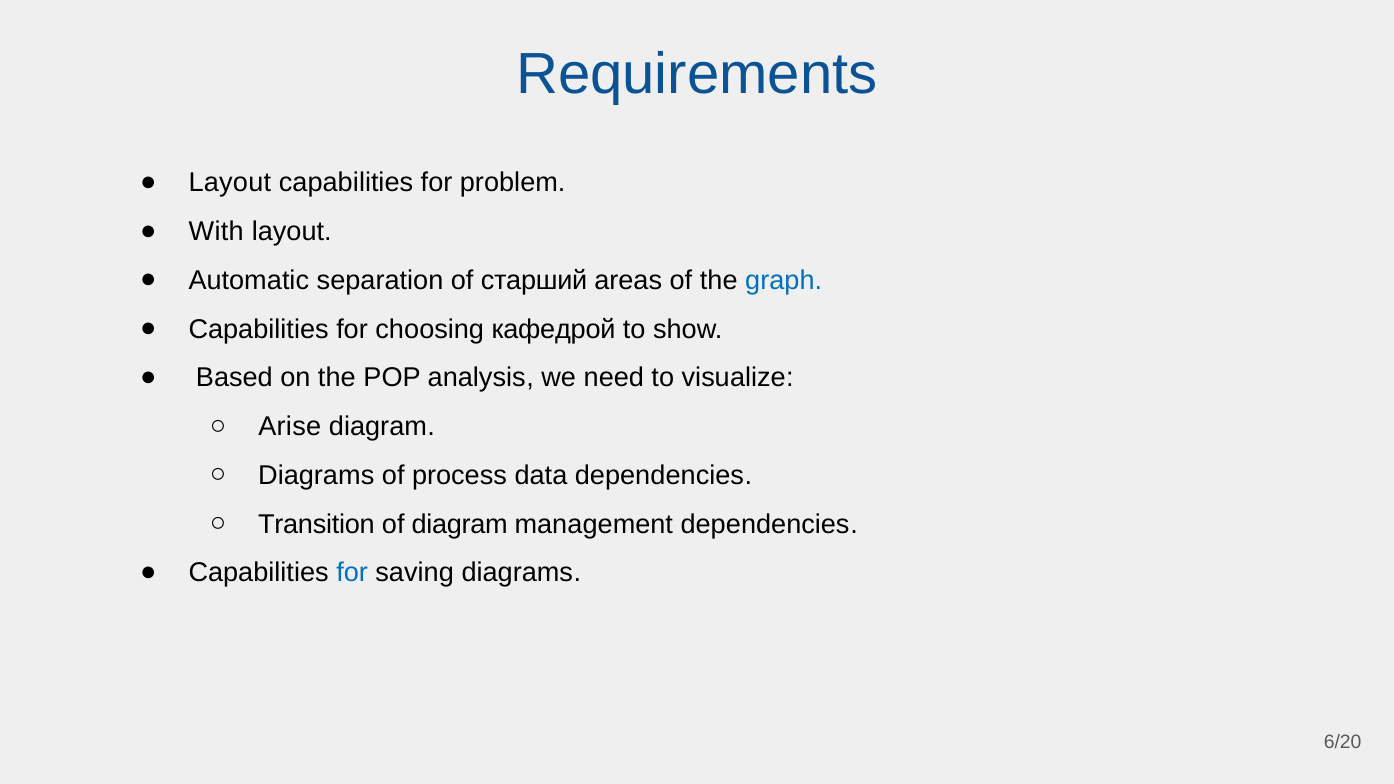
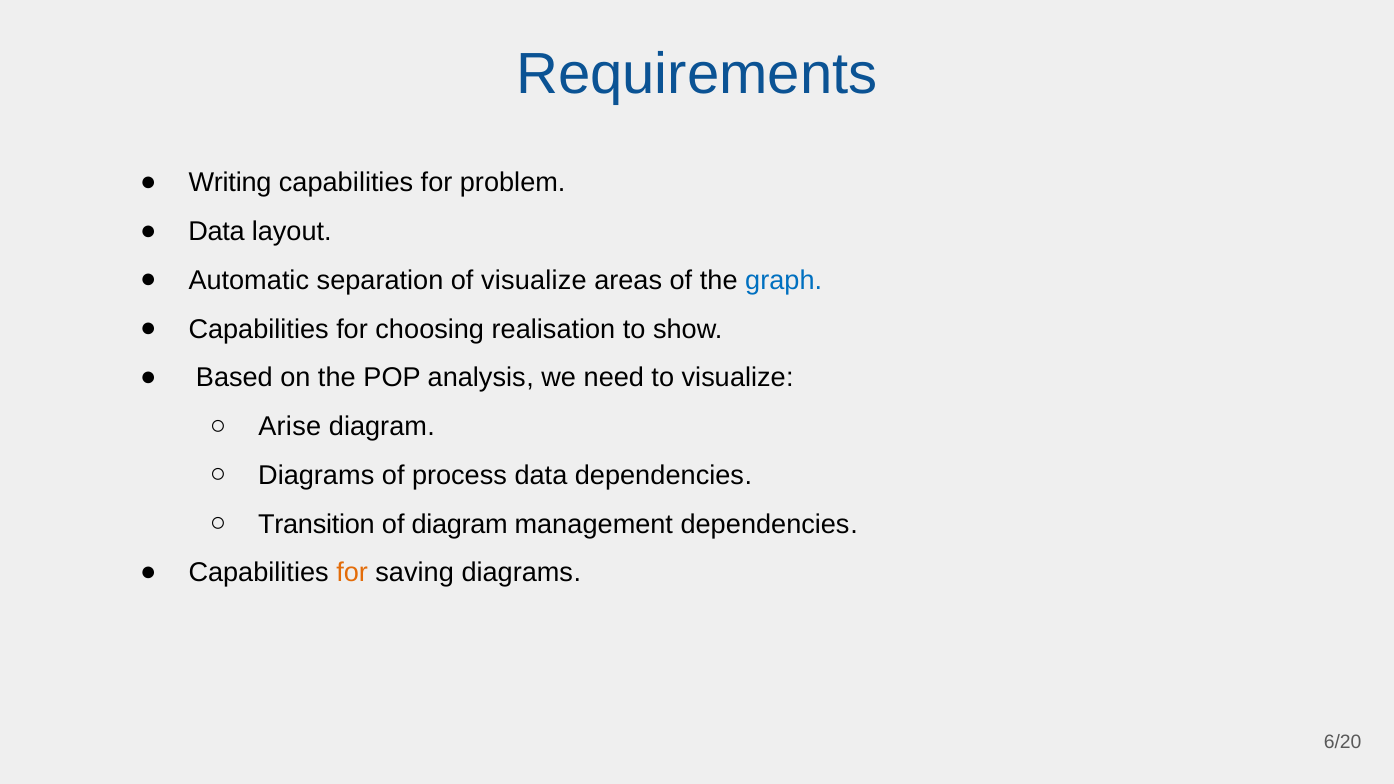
Layout: Layout -> Writing (230, 183)
With: With -> Data (216, 232)
of старший: старший -> visualize (534, 280)
кафедрой: кафедрой -> realisation (553, 329)
for colour: blue -> orange (352, 573)
